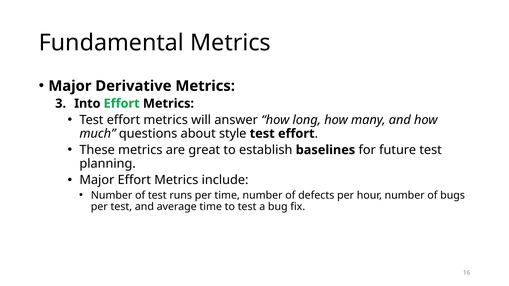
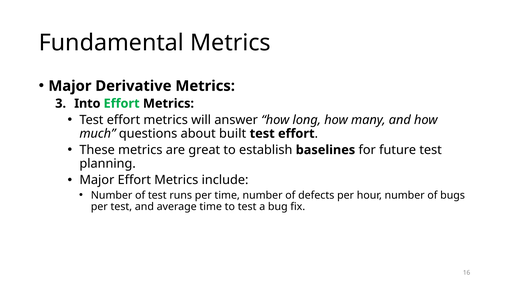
style: style -> built (233, 134)
